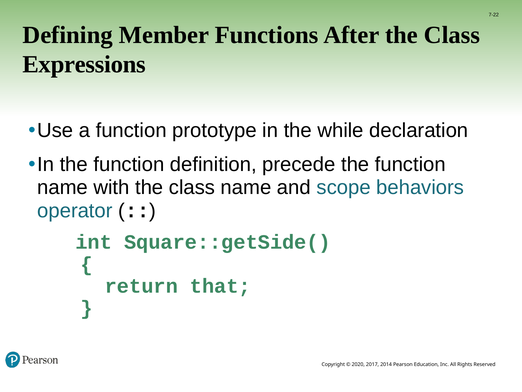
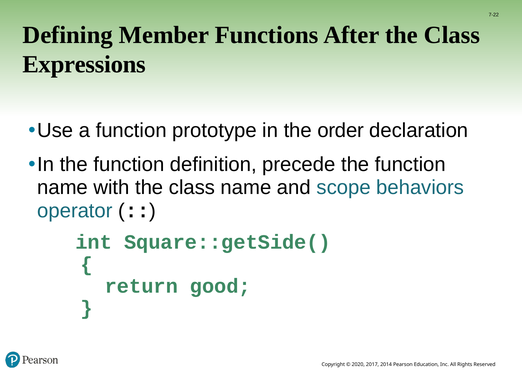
while: while -> order (341, 130)
that: that -> good (220, 286)
